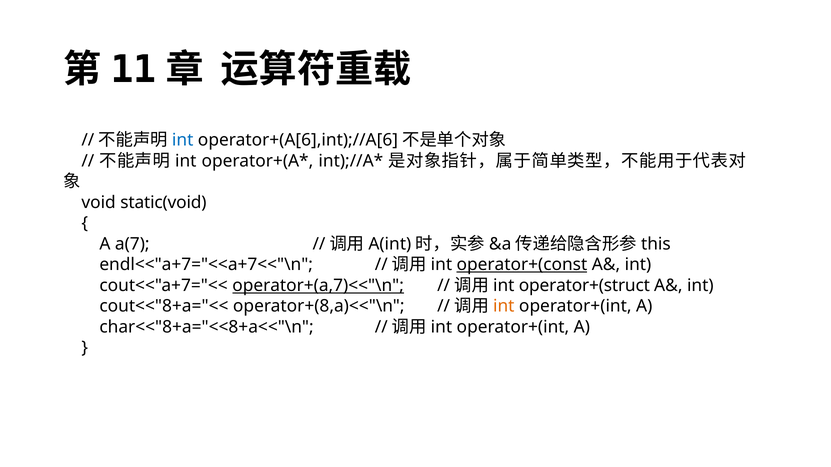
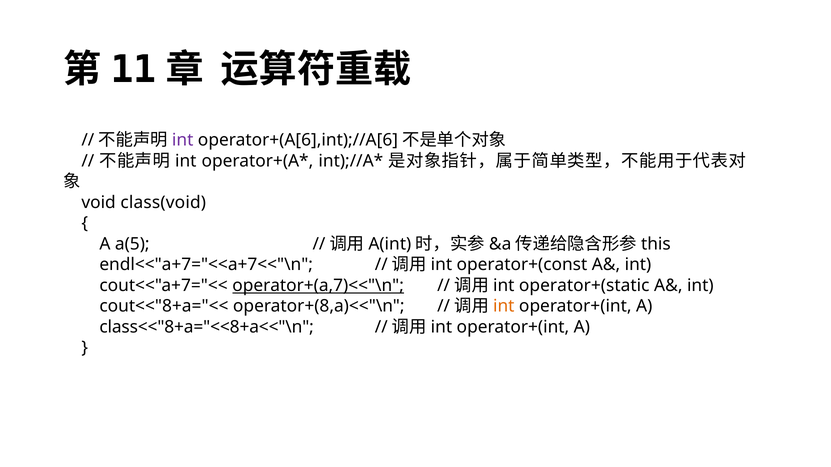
int colour: blue -> purple (183, 140)
static(void: static(void -> class(void (163, 203)
a(7: a(7 -> a(5 (132, 244)
operator+(const underline: present -> none (522, 265)
operator+(struct: operator+(struct -> operator+(static (584, 286)
char<<"8+a="<<8+a<<"\n: char<<"8+a="<<8+a<<"\n -> class<<"8+a="<<8+a<<"\n (207, 327)
